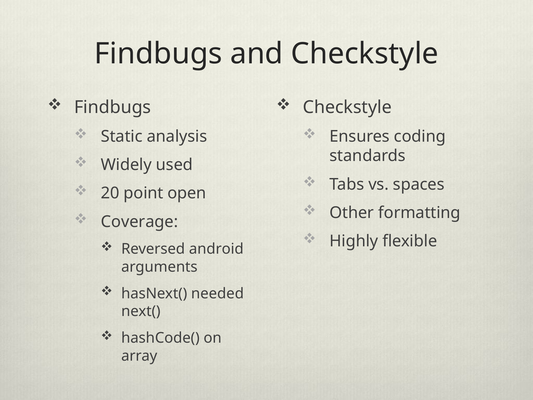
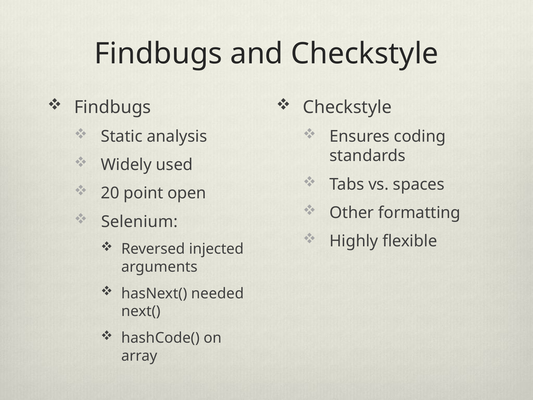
Coverage: Coverage -> Selenium (139, 222)
android: android -> injected (216, 249)
